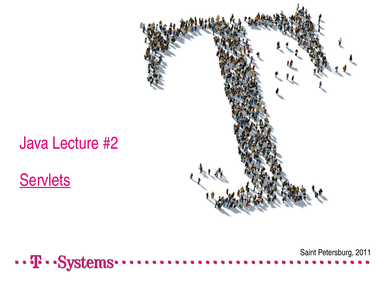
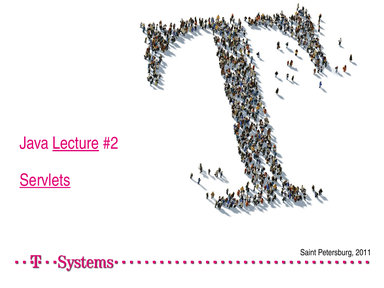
Lecture underline: none -> present (76, 143)
